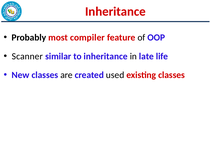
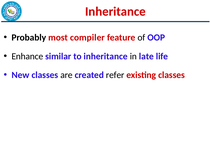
Scanner: Scanner -> Enhance (27, 56)
used: used -> refer (115, 75)
